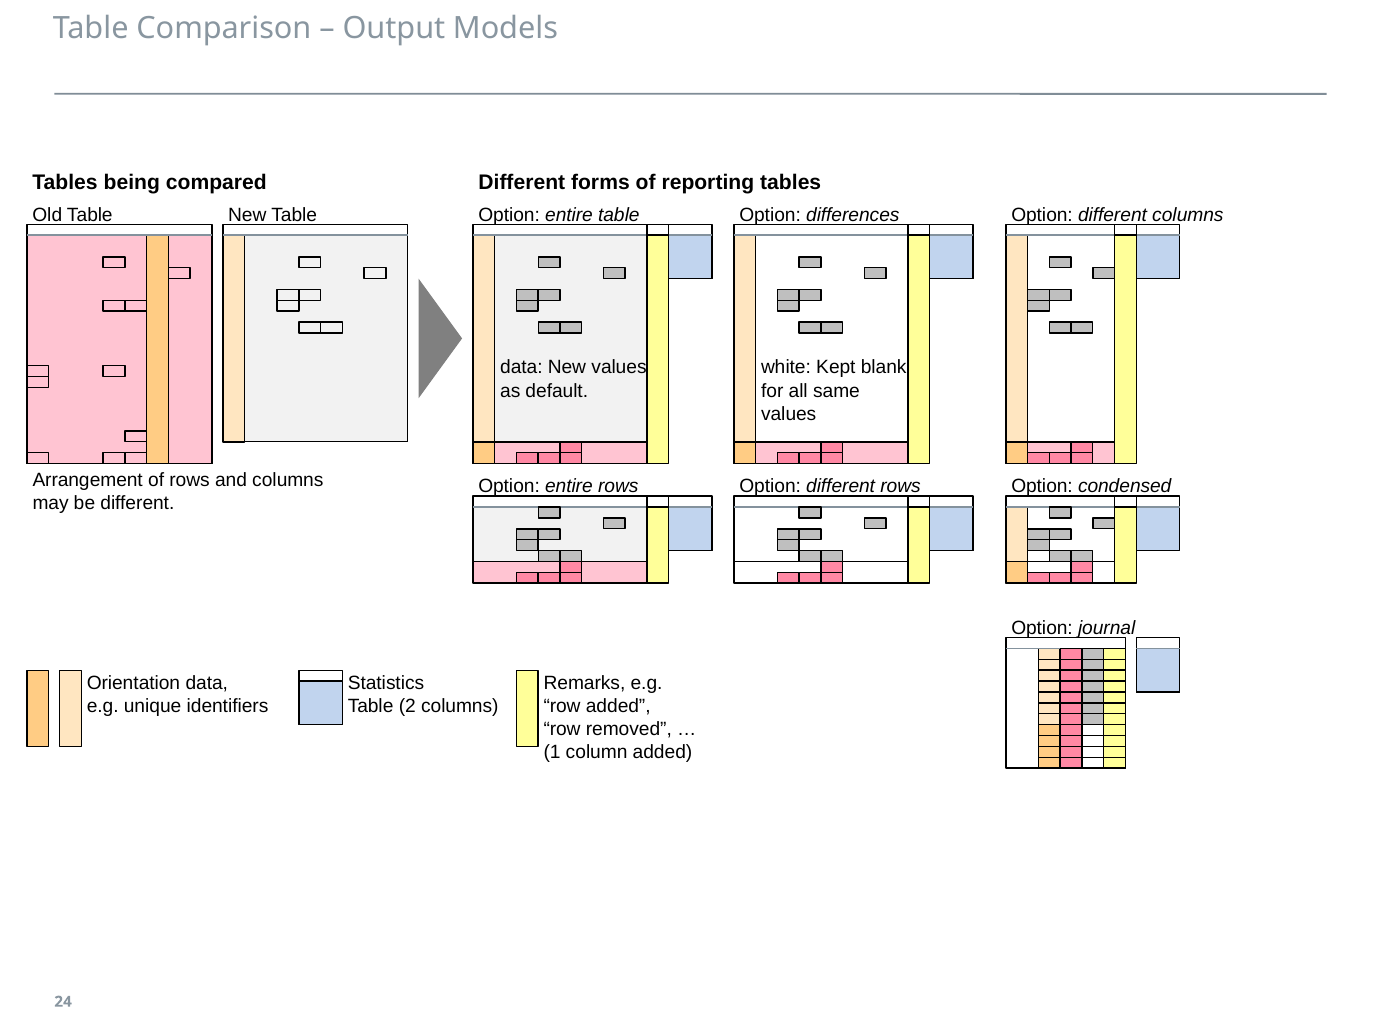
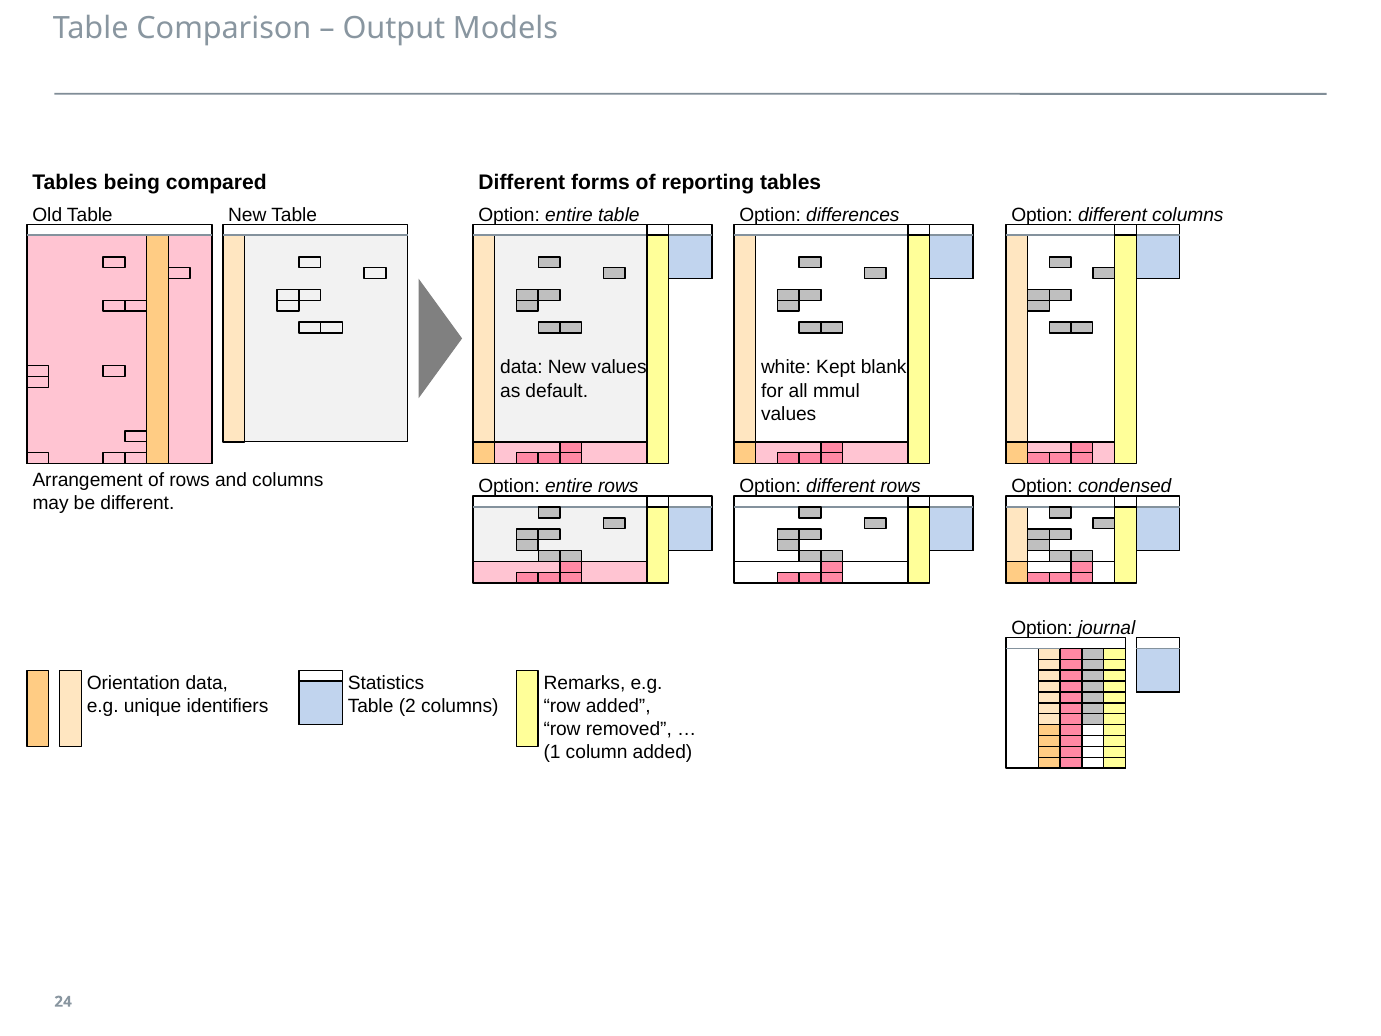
same: same -> mmul (836, 391)
